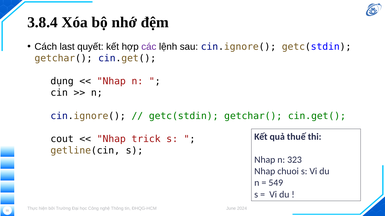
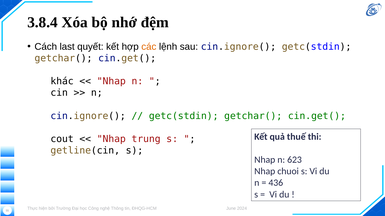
các colour: purple -> orange (149, 47)
dụng: dụng -> khác (62, 82)
trick: trick -> trung (146, 139)
323: 323 -> 623 (295, 160)
549: 549 -> 436 (276, 183)
